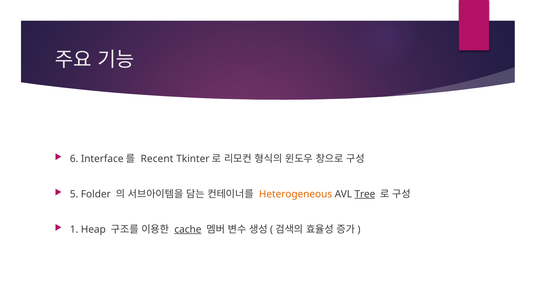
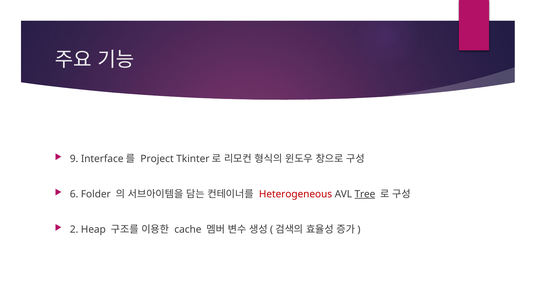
6: 6 -> 9 (74, 158)
Recent: Recent -> Project (157, 158)
5: 5 -> 6 (74, 194)
Heterogeneous colour: orange -> red (296, 194)
1: 1 -> 2 (74, 229)
cache underline: present -> none (188, 229)
